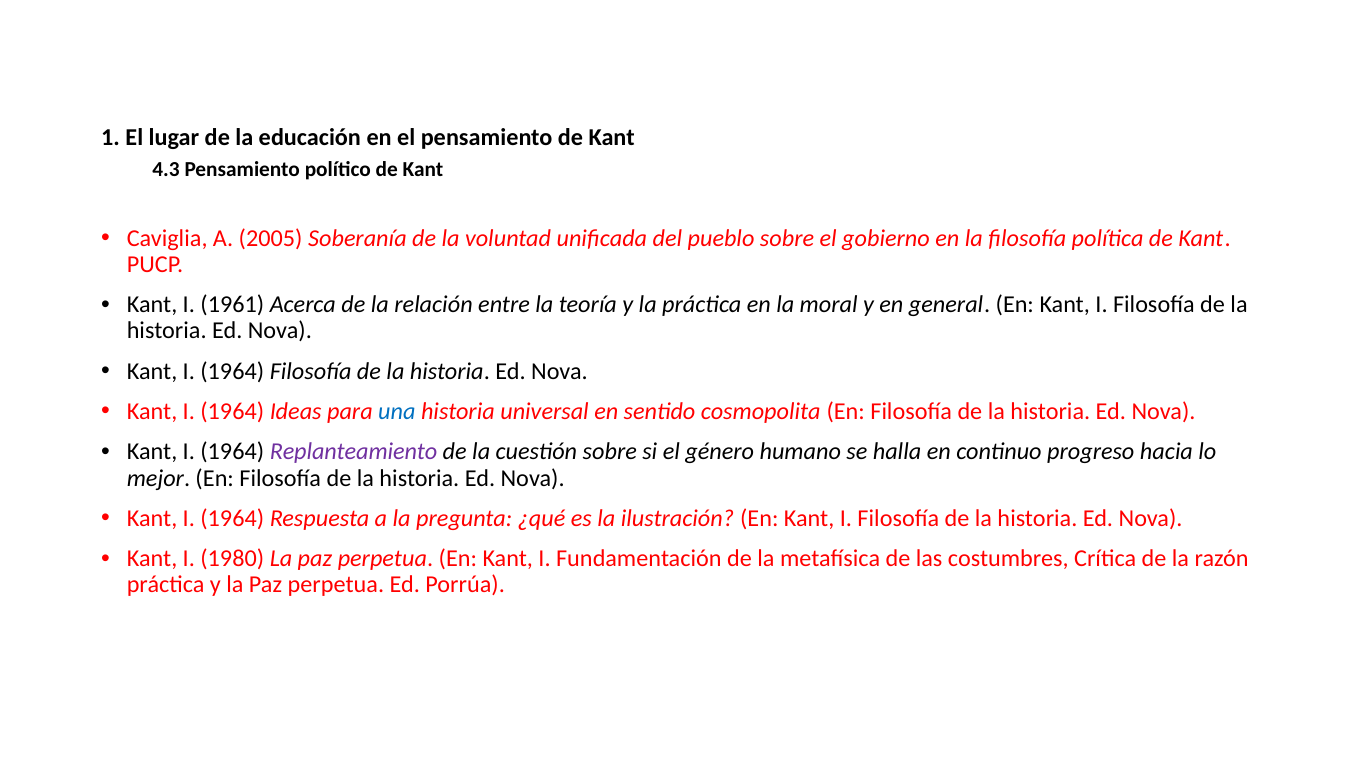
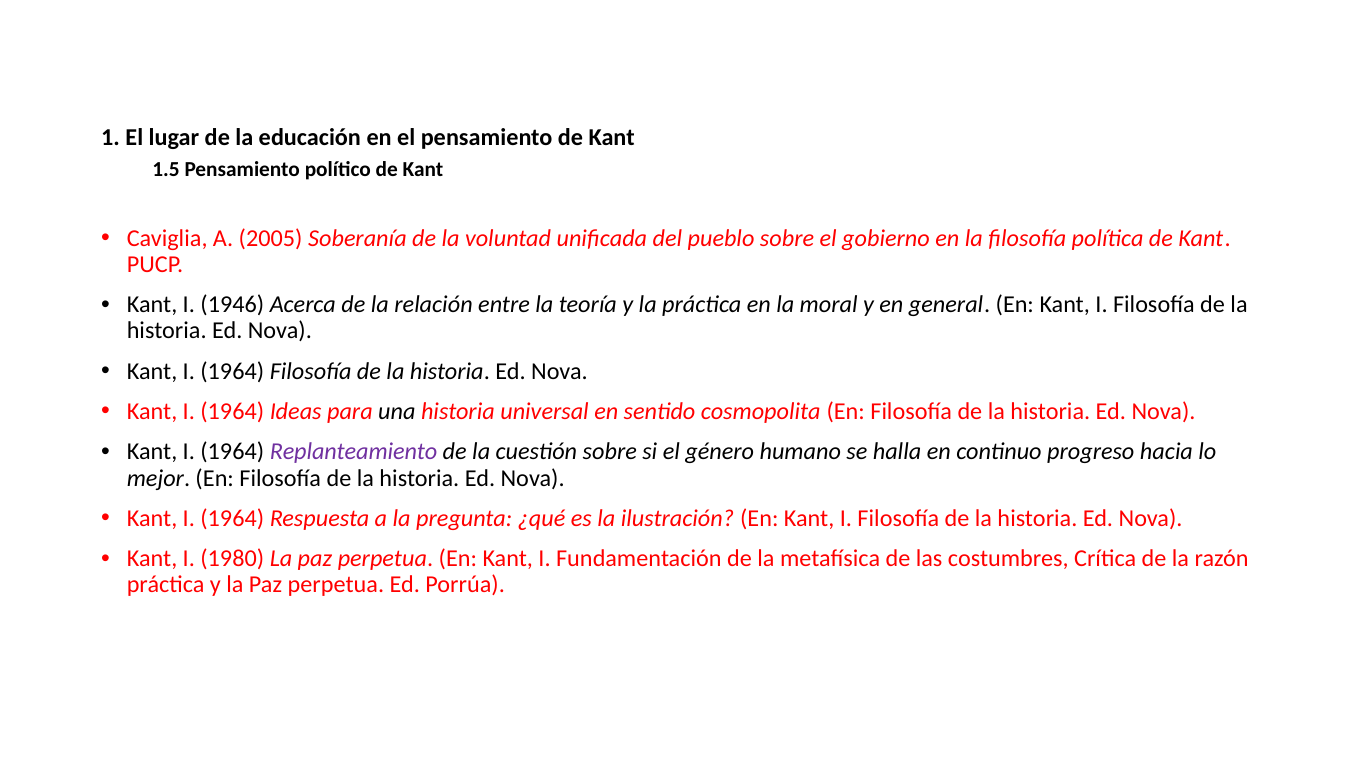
4.3: 4.3 -> 1.5 (166, 169)
1961: 1961 -> 1946 (232, 305)
una colour: blue -> black (397, 412)
